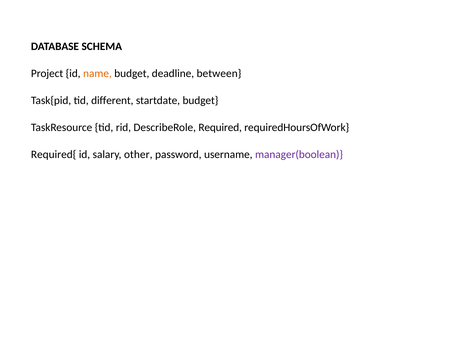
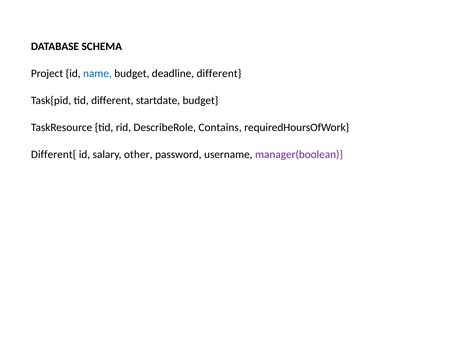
name colour: orange -> blue (97, 74)
deadline between: between -> different (219, 74)
Required: Required -> Contains (220, 128)
Required{: Required{ -> Different{ (54, 155)
